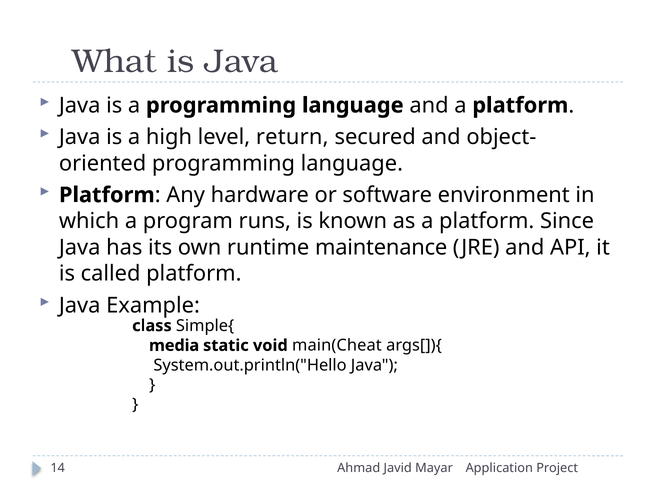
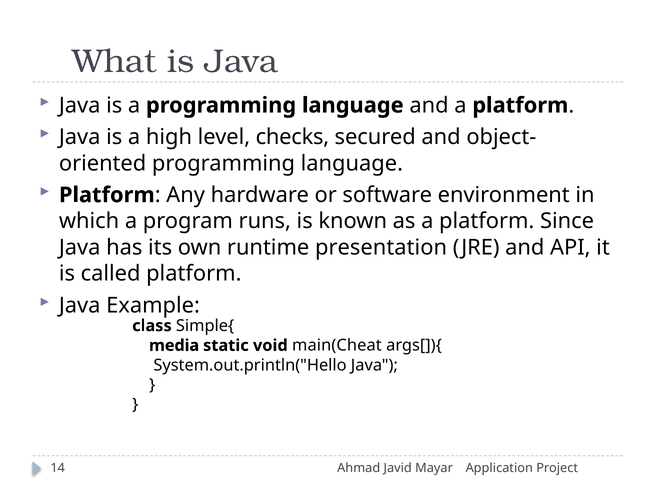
return: return -> checks (292, 137)
maintenance: maintenance -> presentation (381, 248)
